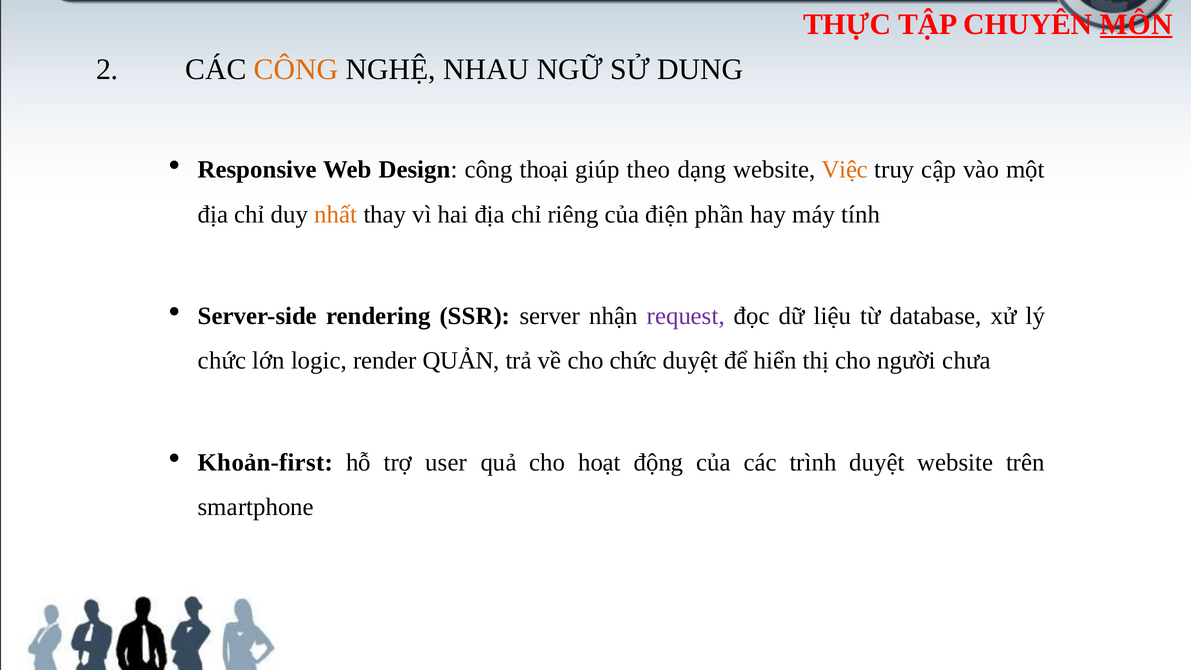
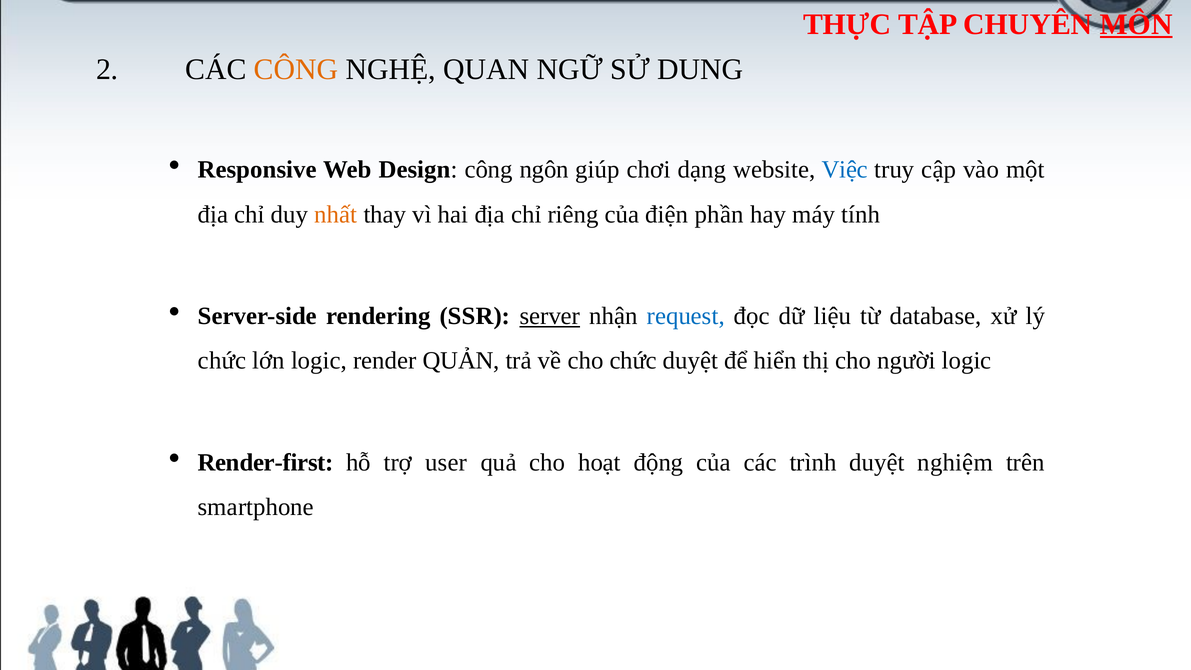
NHAU: NHAU -> QUAN (486, 69)
thoại: thoại -> ngôn (544, 170)
theo: theo -> chơi (649, 170)
Việc colour: orange -> blue (845, 170)
server underline: none -> present (550, 316)
request colour: purple -> blue (686, 316)
người chưa: chưa -> logic (967, 361)
Khoản-first: Khoản-first -> Render-first (266, 462)
duyệt website: website -> nghiệm (955, 462)
